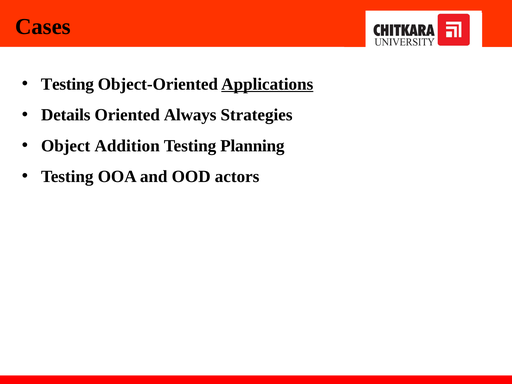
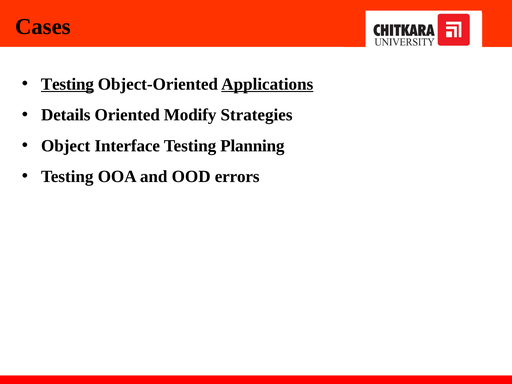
Testing underline: none -> present (67, 84)
Always: Always -> Modify (190, 115)
Addition: Addition -> Interface (127, 146)
actors: actors -> errors (237, 176)
